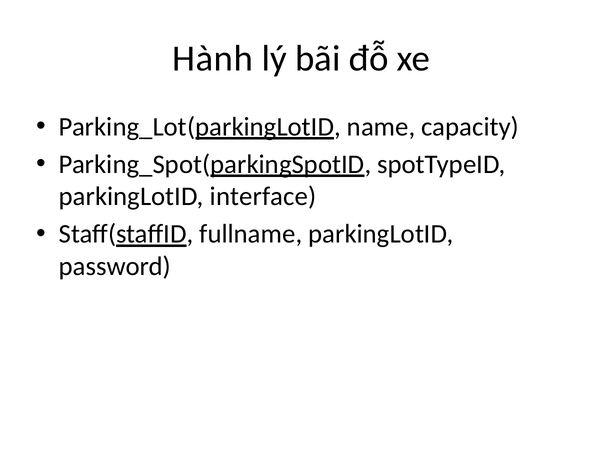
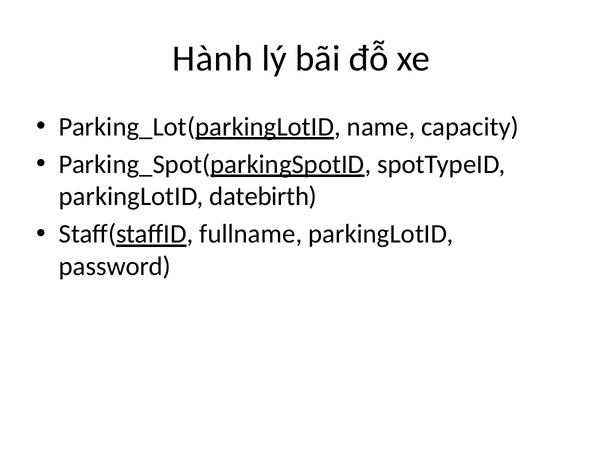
interface: interface -> datebirth (263, 196)
